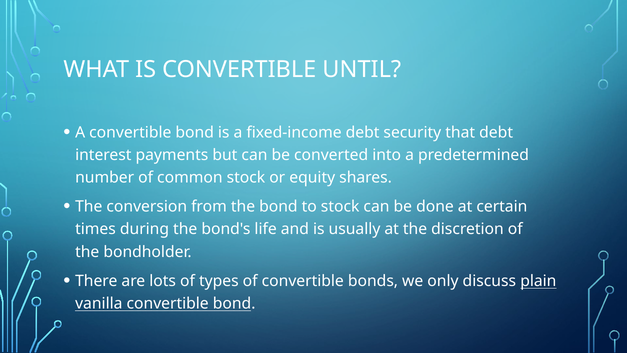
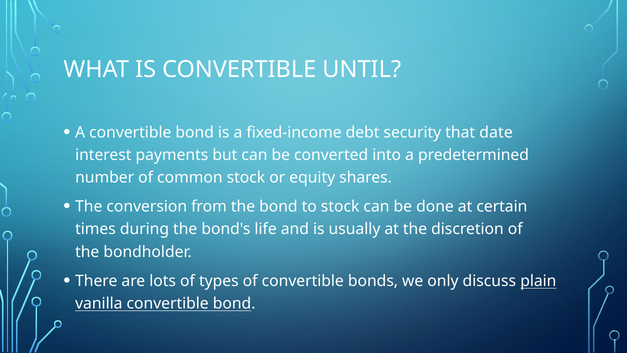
that debt: debt -> date (496, 132)
